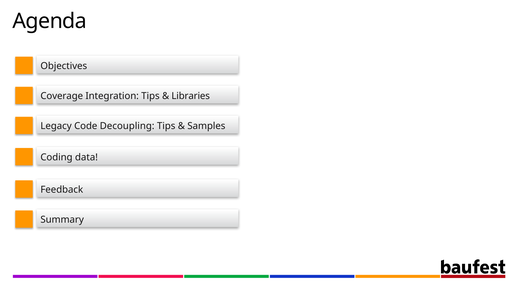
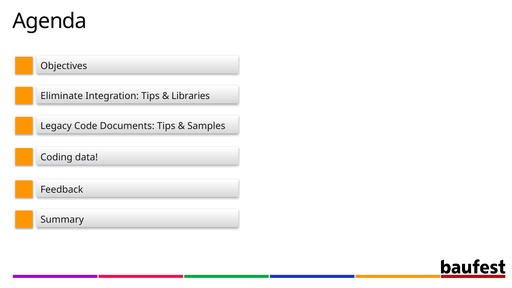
Coverage: Coverage -> Eliminate (62, 96)
Decoupling: Decoupling -> Documents (127, 126)
